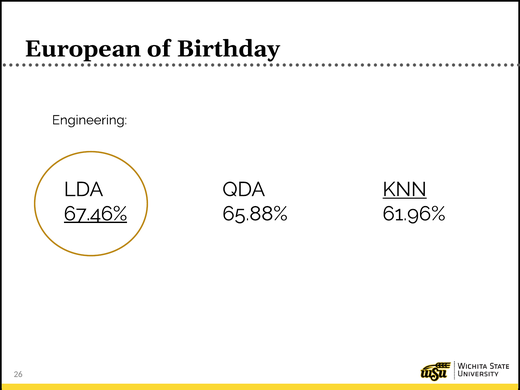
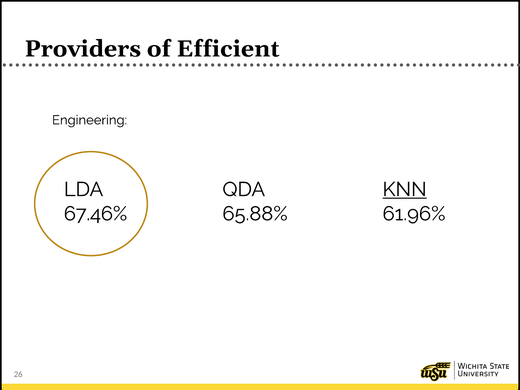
European: European -> Providers (83, 49)
Birthday: Birthday -> Efficient (228, 49)
67.46% underline: present -> none (96, 214)
